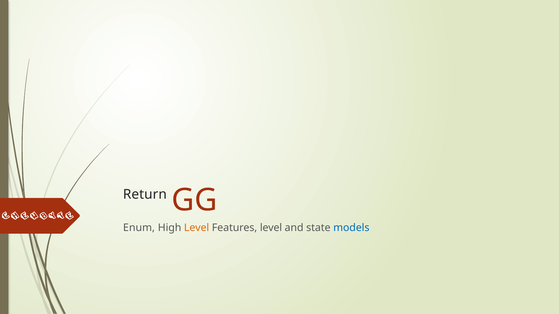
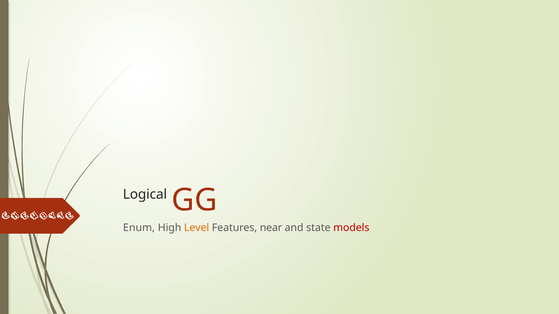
Return: Return -> Logical (145, 195)
Features level: level -> near (271, 228)
models colour: blue -> red (351, 228)
